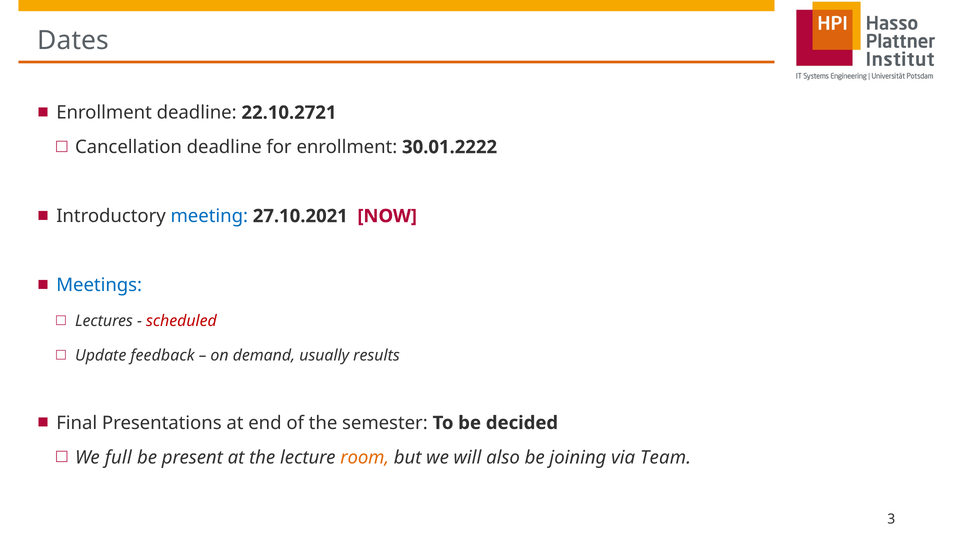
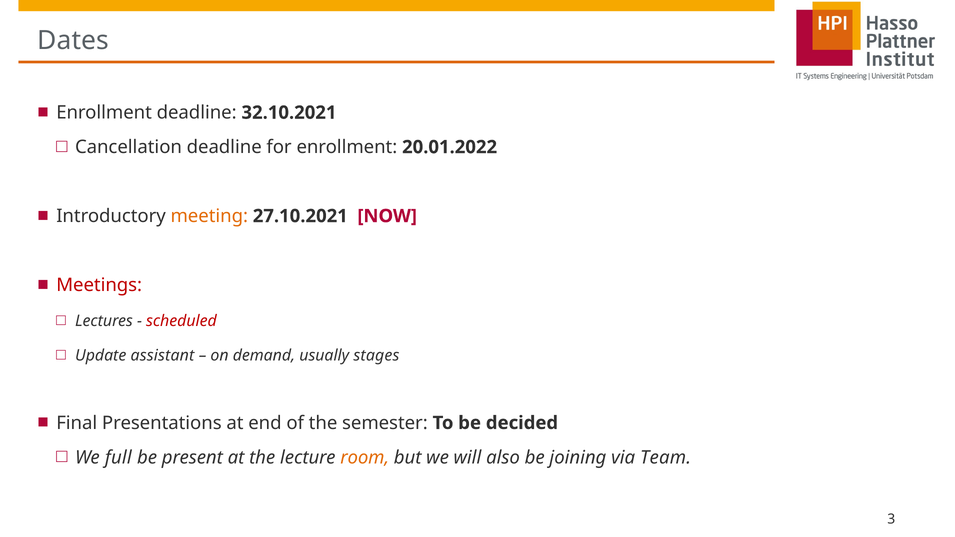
22.10.2721: 22.10.2721 -> 32.10.2021 (289, 113)
30.01.2222: 30.01.2222 -> 20.01.2022 (450, 147)
meeting colour: blue -> orange (209, 216)
Meetings colour: blue -> red (99, 285)
feedback: feedback -> assistant (162, 355)
results: results -> stages (376, 355)
